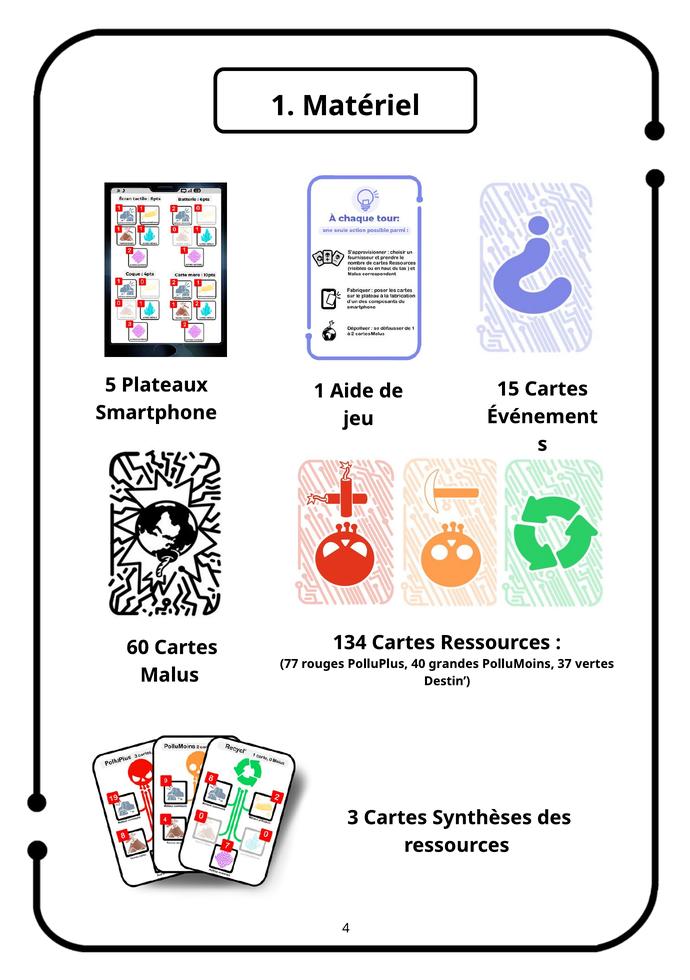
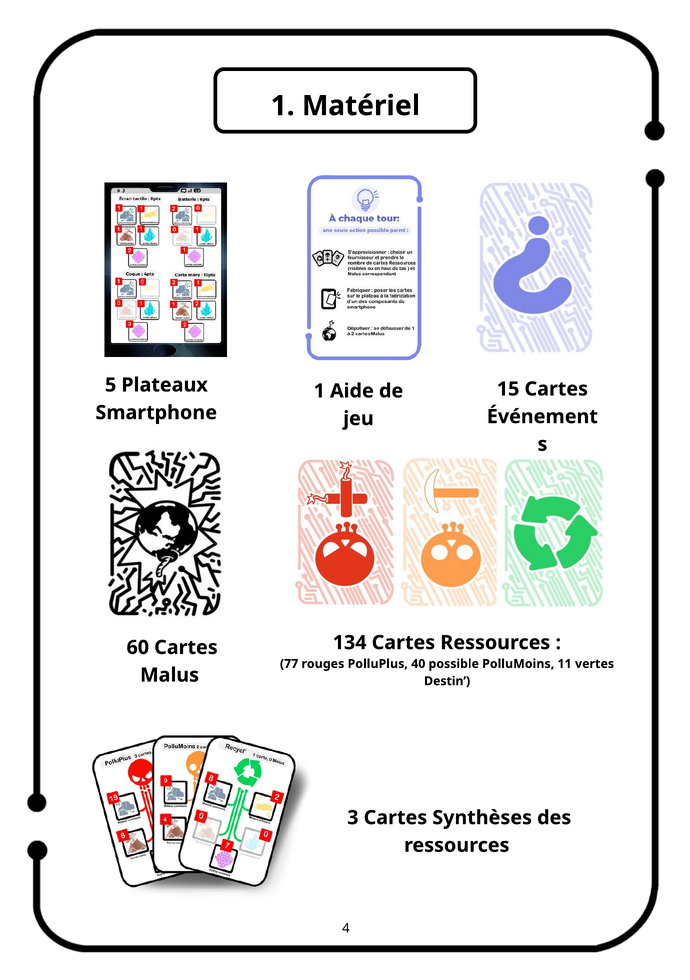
grandes: grandes -> possible (454, 664)
37: 37 -> 11 (565, 664)
